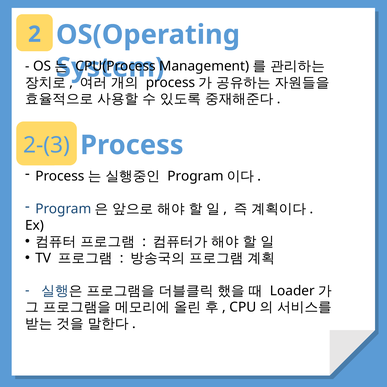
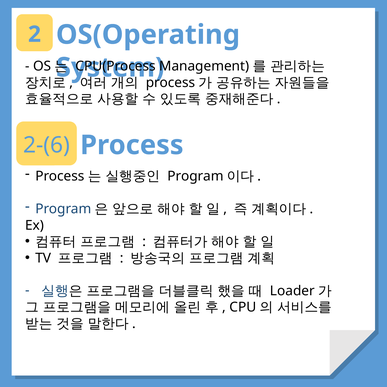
2-(3: 2-(3 -> 2-(6 (47, 145)
